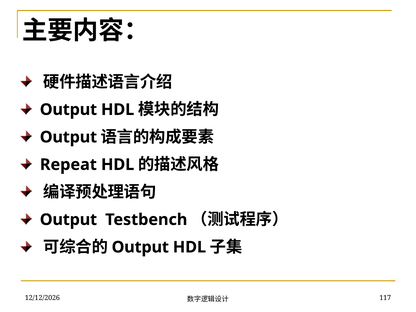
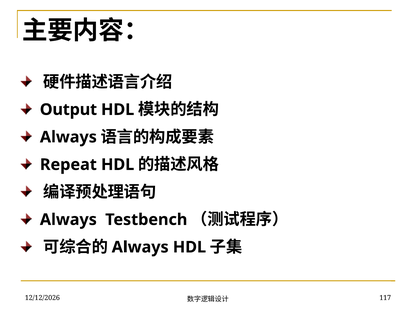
Output: Output -> Always (68, 137)
Output: Output -> Always (68, 220)
Output: Output -> Always (140, 247)
